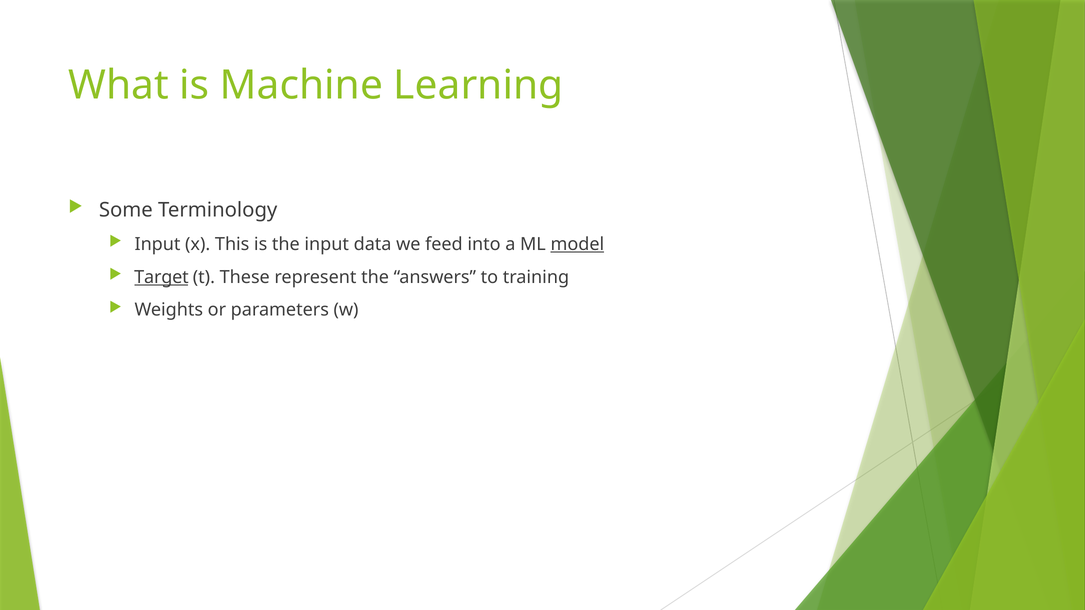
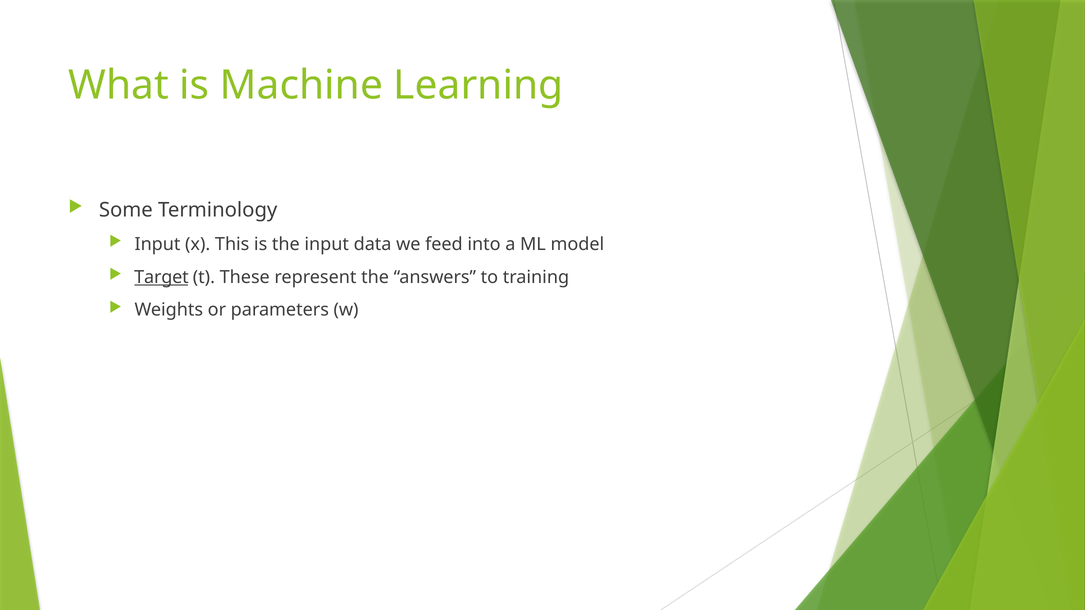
model underline: present -> none (577, 244)
